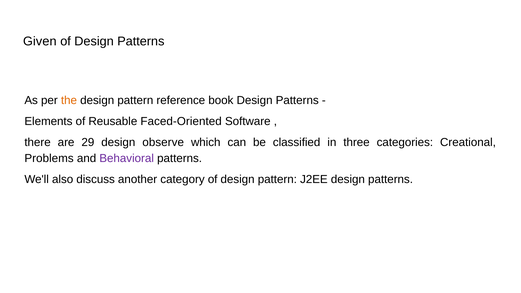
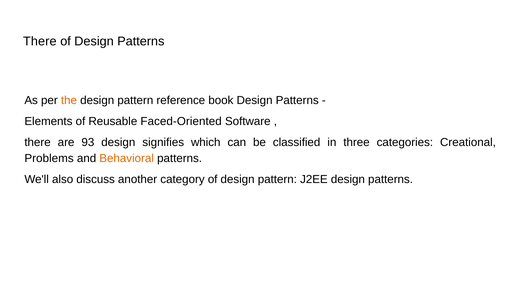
Given: Given -> There (40, 41)
29: 29 -> 93 (88, 142)
observe: observe -> signifies (163, 142)
Behavioral colour: purple -> orange (127, 158)
